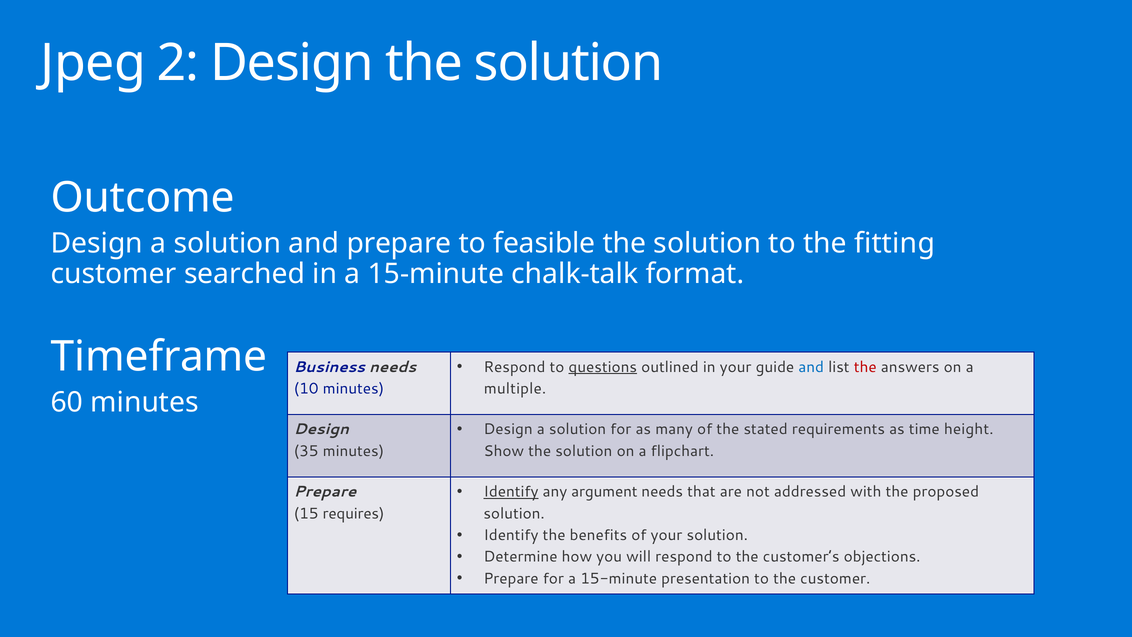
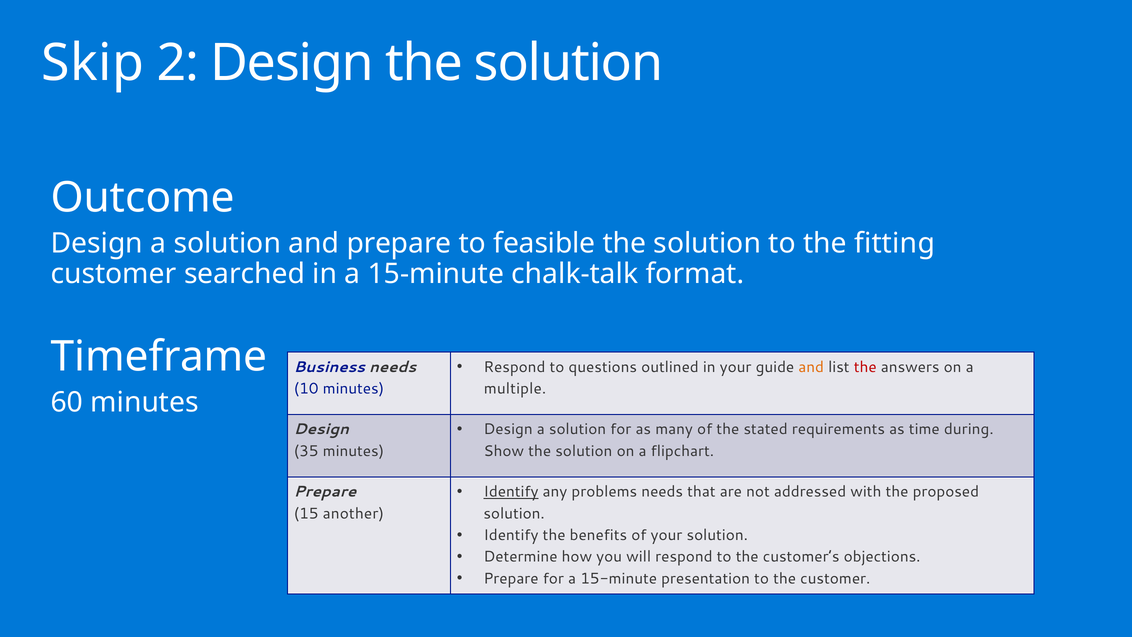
Jpeg: Jpeg -> Skip (93, 63)
questions underline: present -> none (603, 367)
and colour: blue -> orange (811, 367)
height: height -> during (969, 429)
argument: argument -> problems (604, 492)
requires: requires -> another (353, 513)
